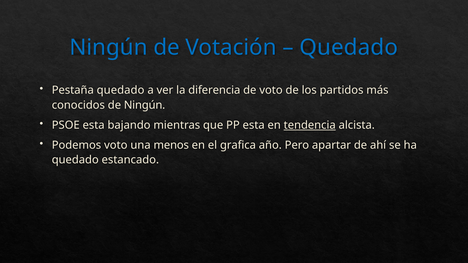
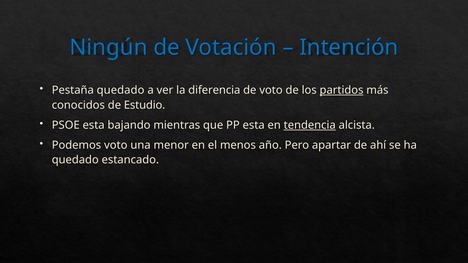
Quedado: Quedado -> Intención (349, 47)
partidos underline: none -> present (342, 90)
de Ningún: Ningún -> Estudio (145, 105)
menos: menos -> menor (171, 145)
grafica: grafica -> menos (238, 145)
